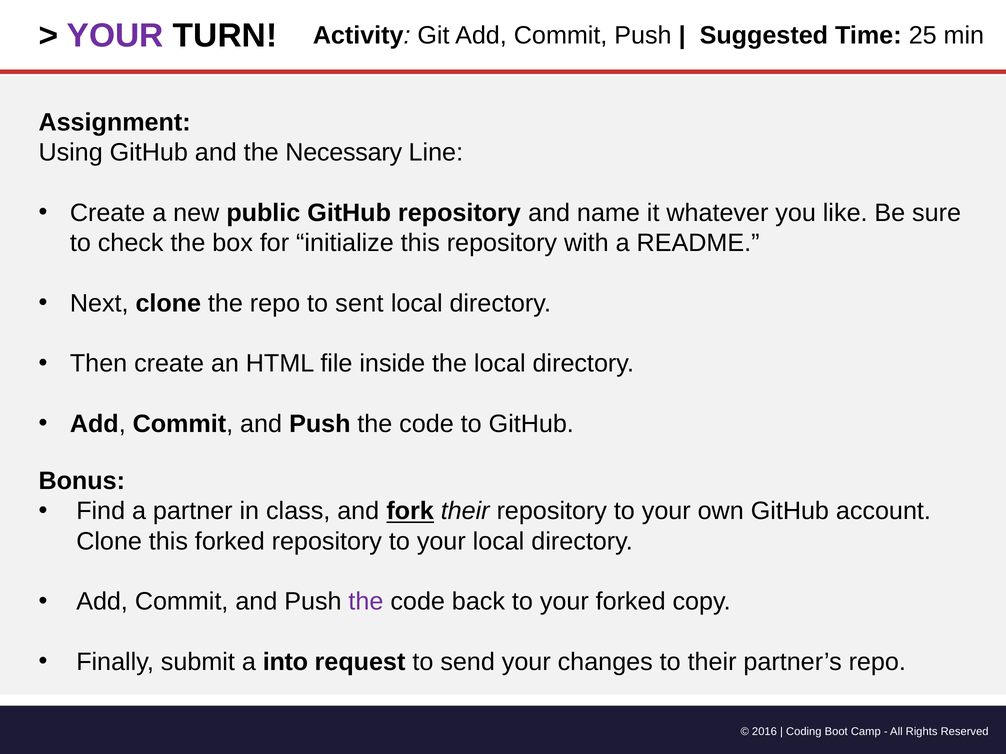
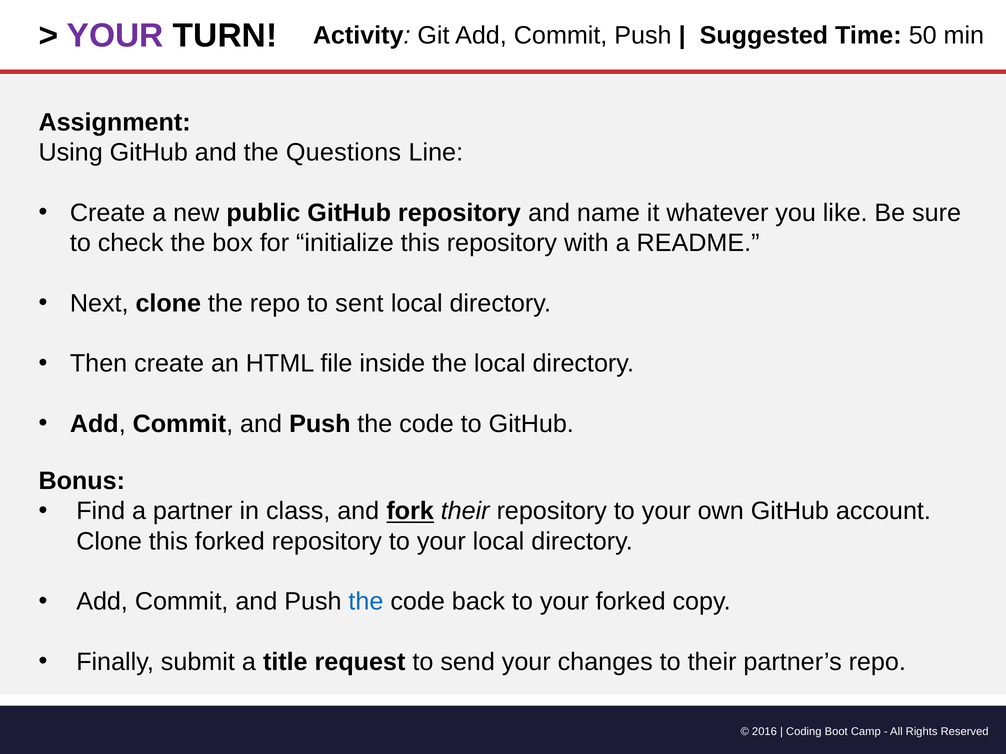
25: 25 -> 50 (923, 36)
Necessary: Necessary -> Questions (343, 153)
the colour: purple -> blue (366, 602)
into: into -> title (285, 662)
